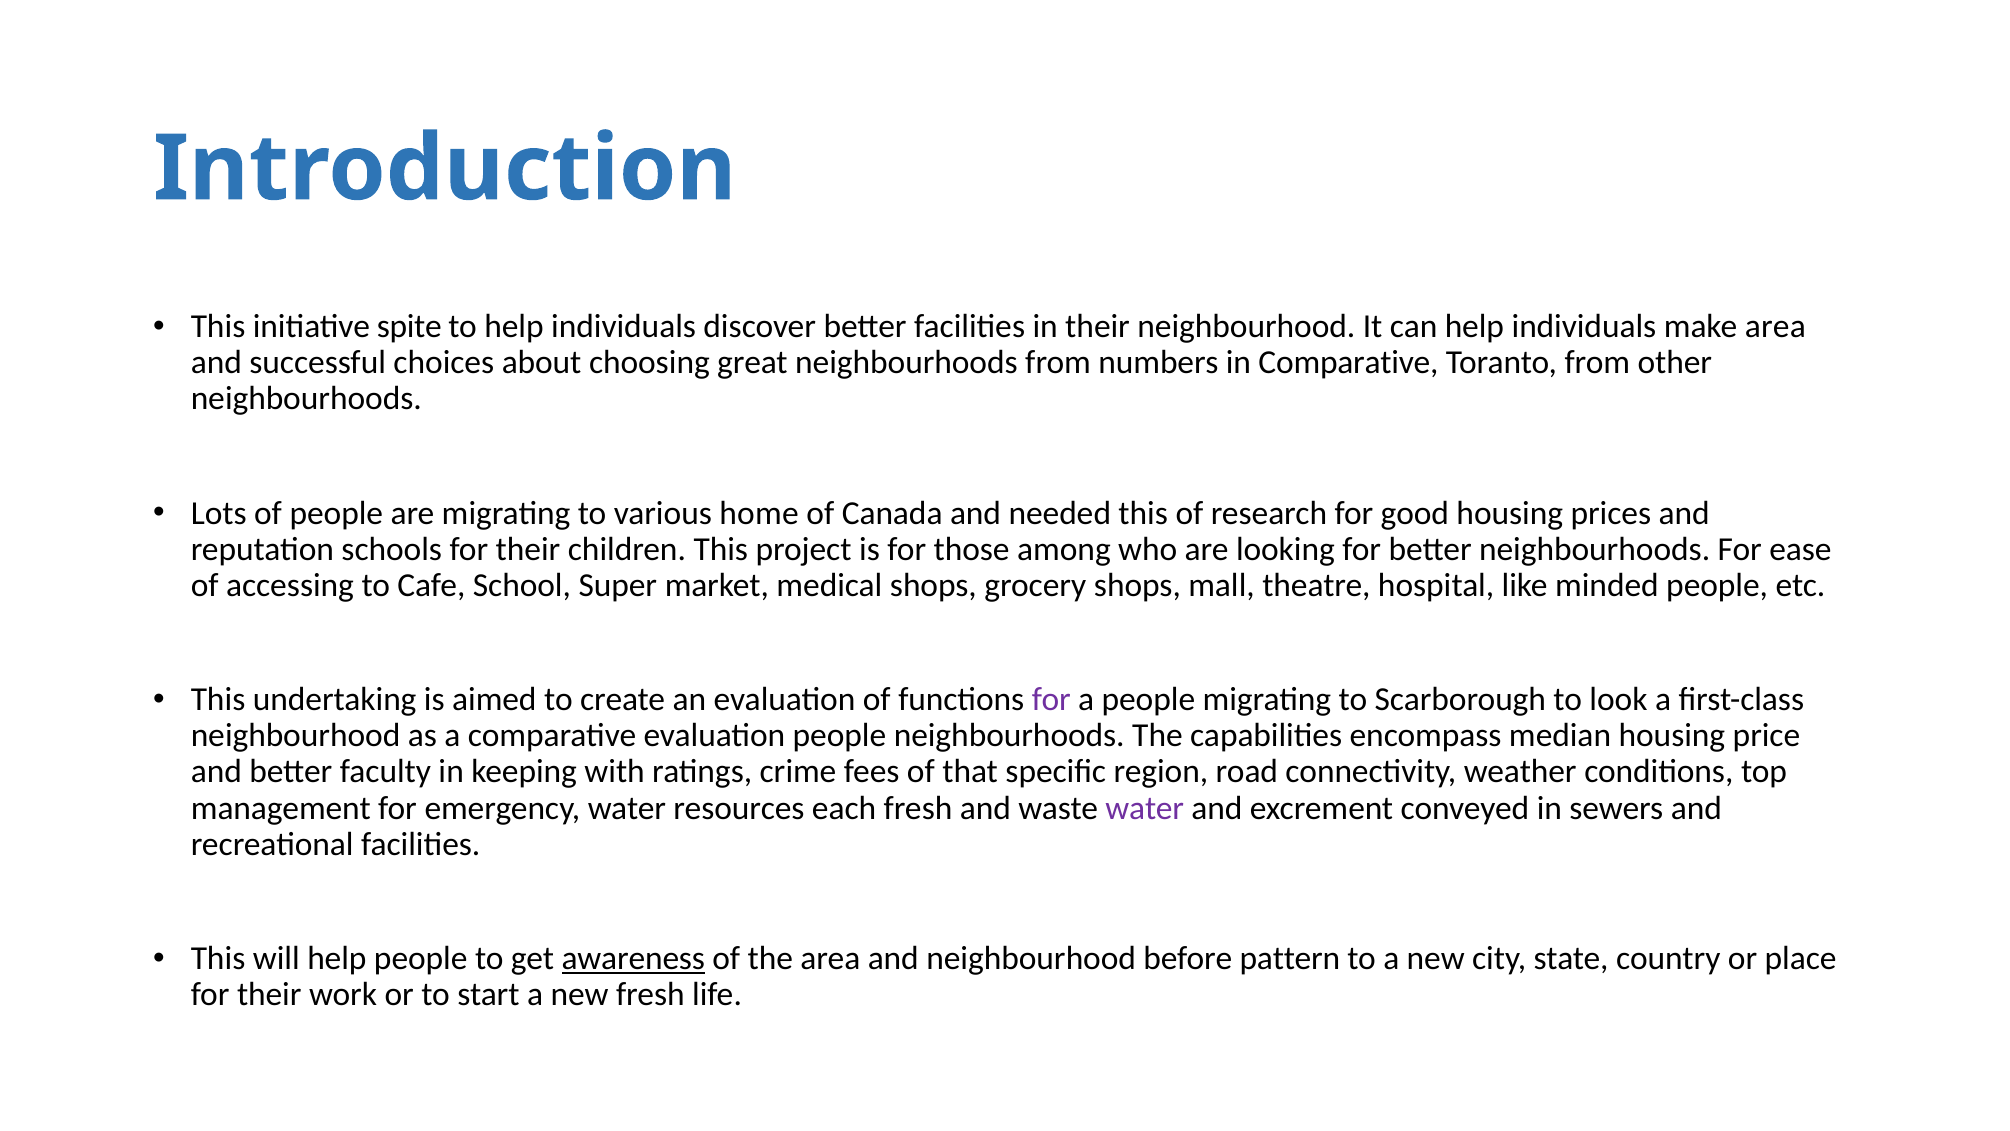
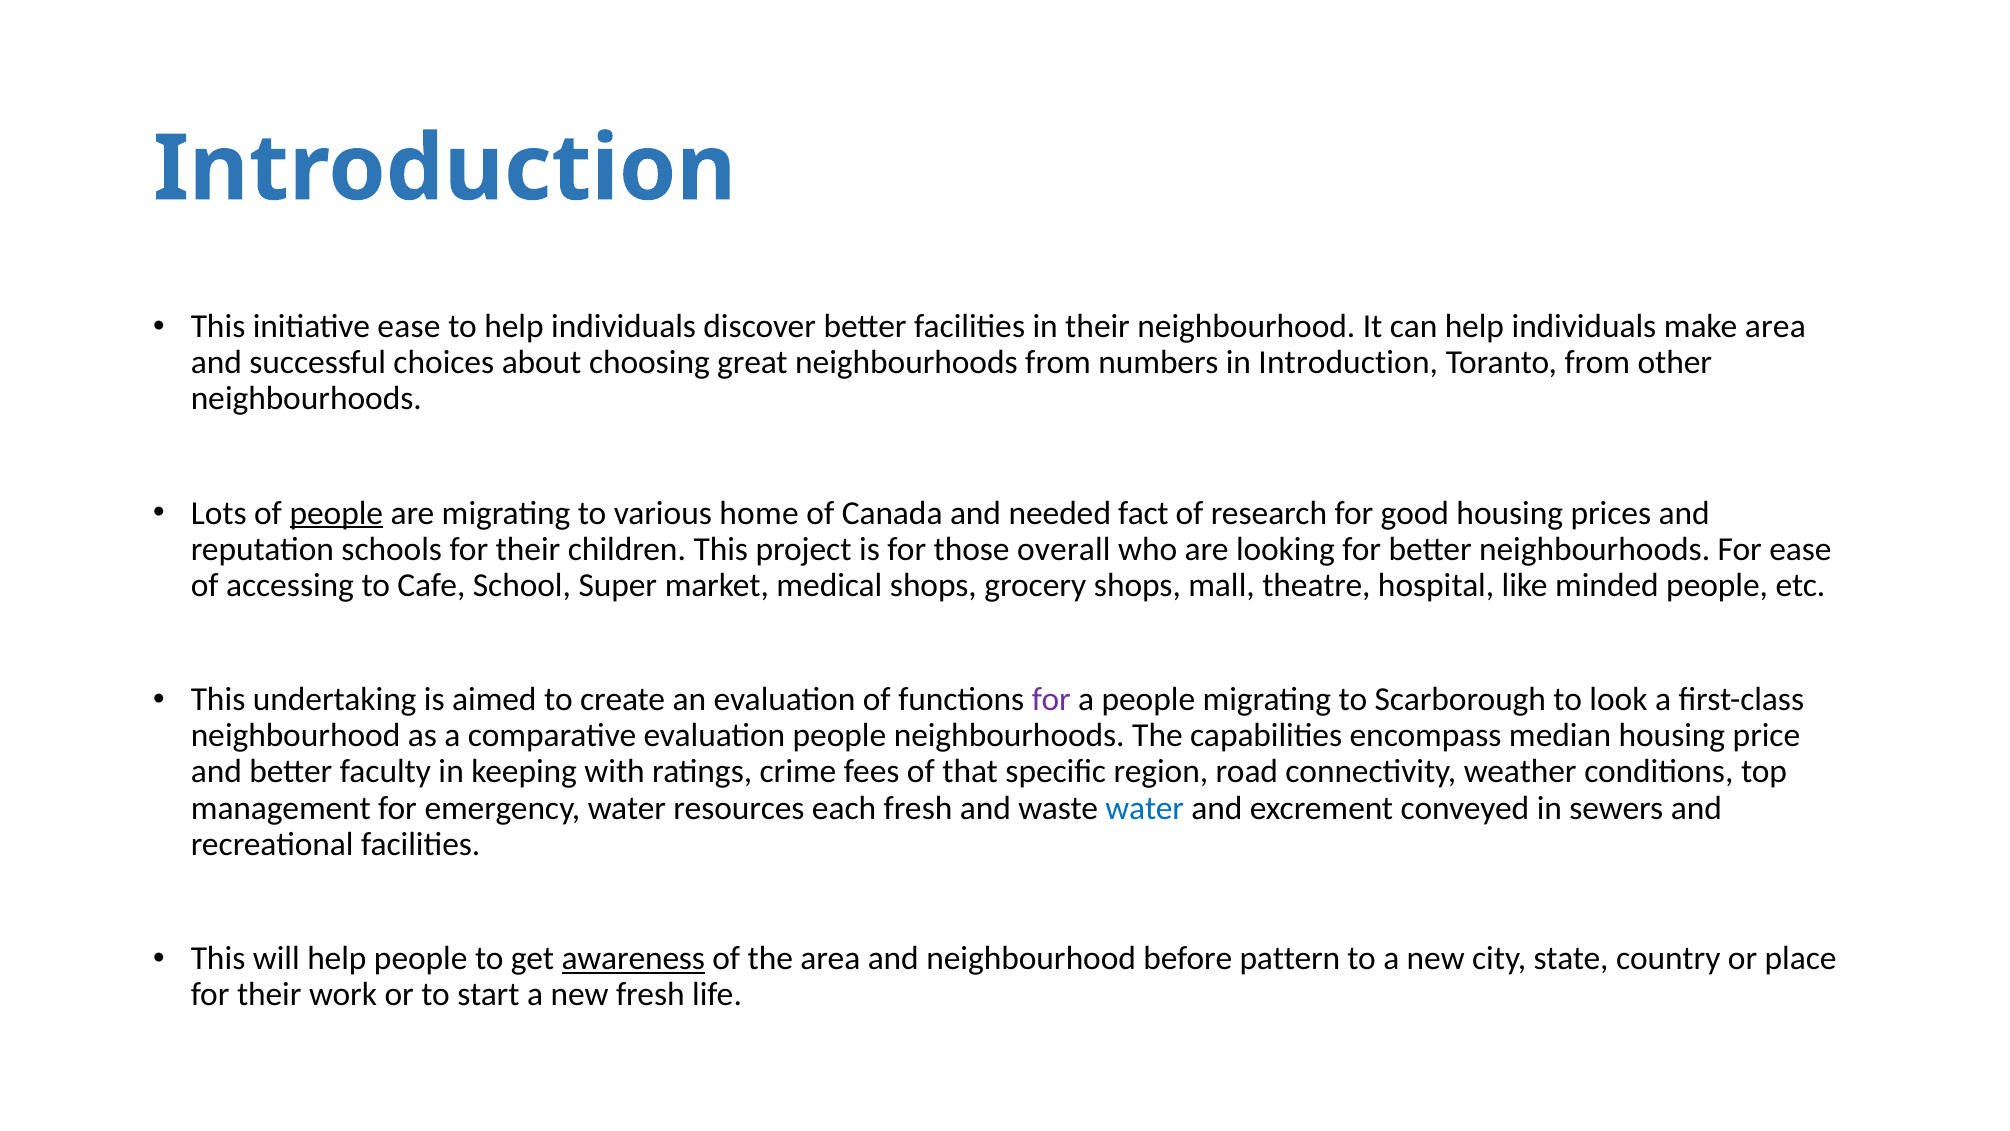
initiative spite: spite -> ease (409, 326)
in Comparative: Comparative -> Introduction (1348, 363)
people underline: none -> present (336, 513)
needed this: this -> fact (1143, 513)
among: among -> overall (1064, 549)
water colour: purple -> blue (1145, 808)
